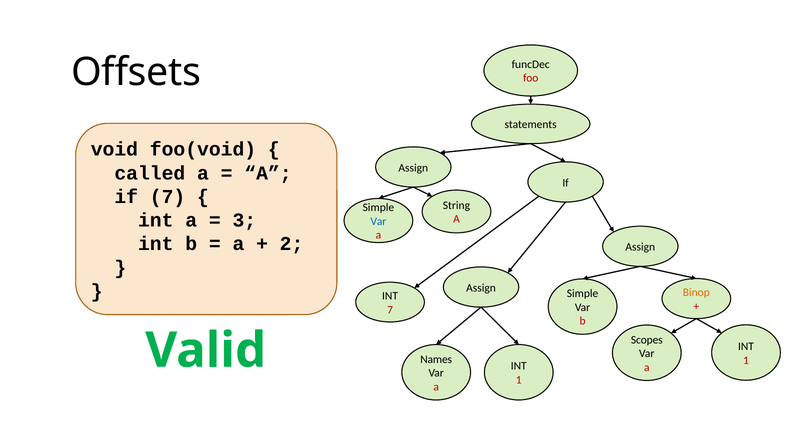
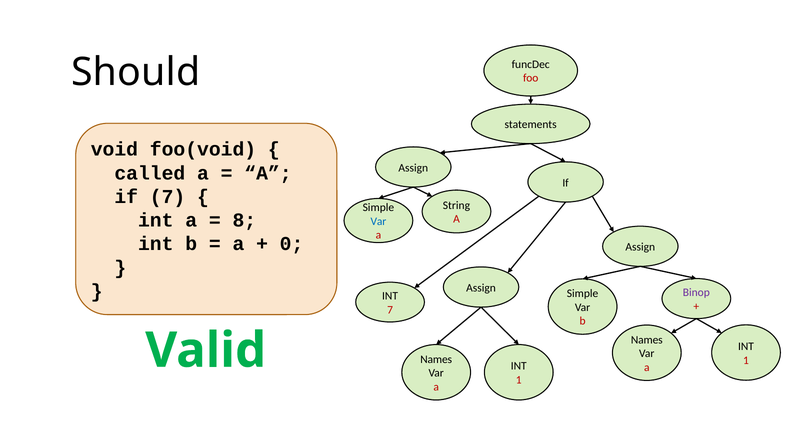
Offsets: Offsets -> Should (136, 72)
3: 3 -> 8 (244, 220)
2: 2 -> 0 (292, 244)
Binop colour: orange -> purple (696, 292)
Scopes: Scopes -> Names (647, 340)
